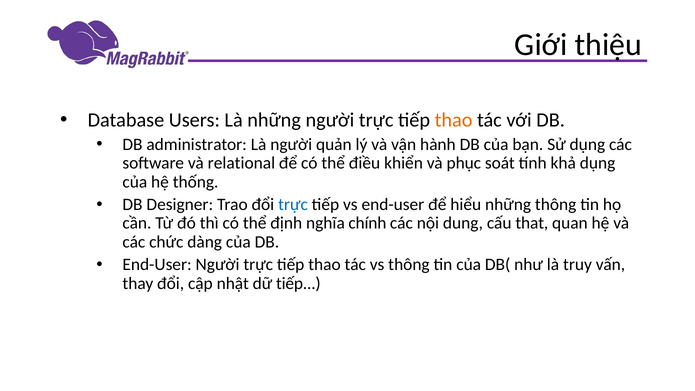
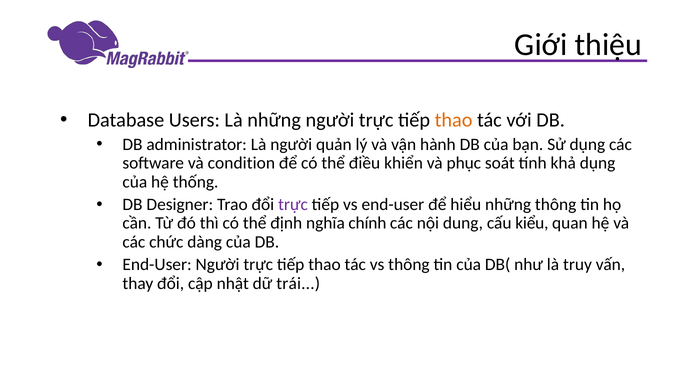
relational: relational -> condition (241, 163)
trực colour: blue -> purple (293, 204)
that: that -> kiểu (532, 223)
dữ tiếp: tiếp -> trái (298, 283)
